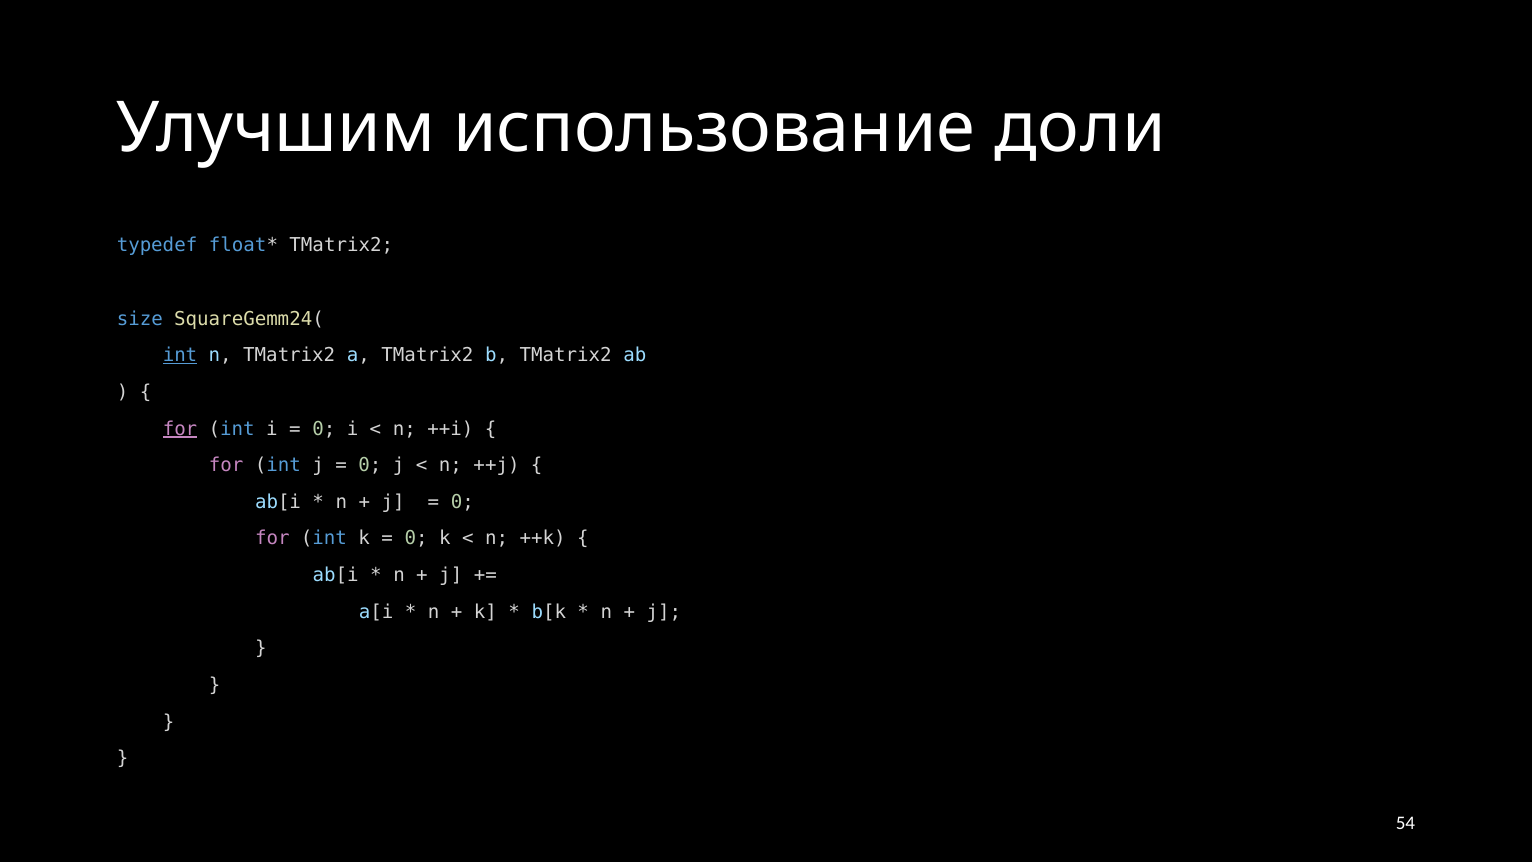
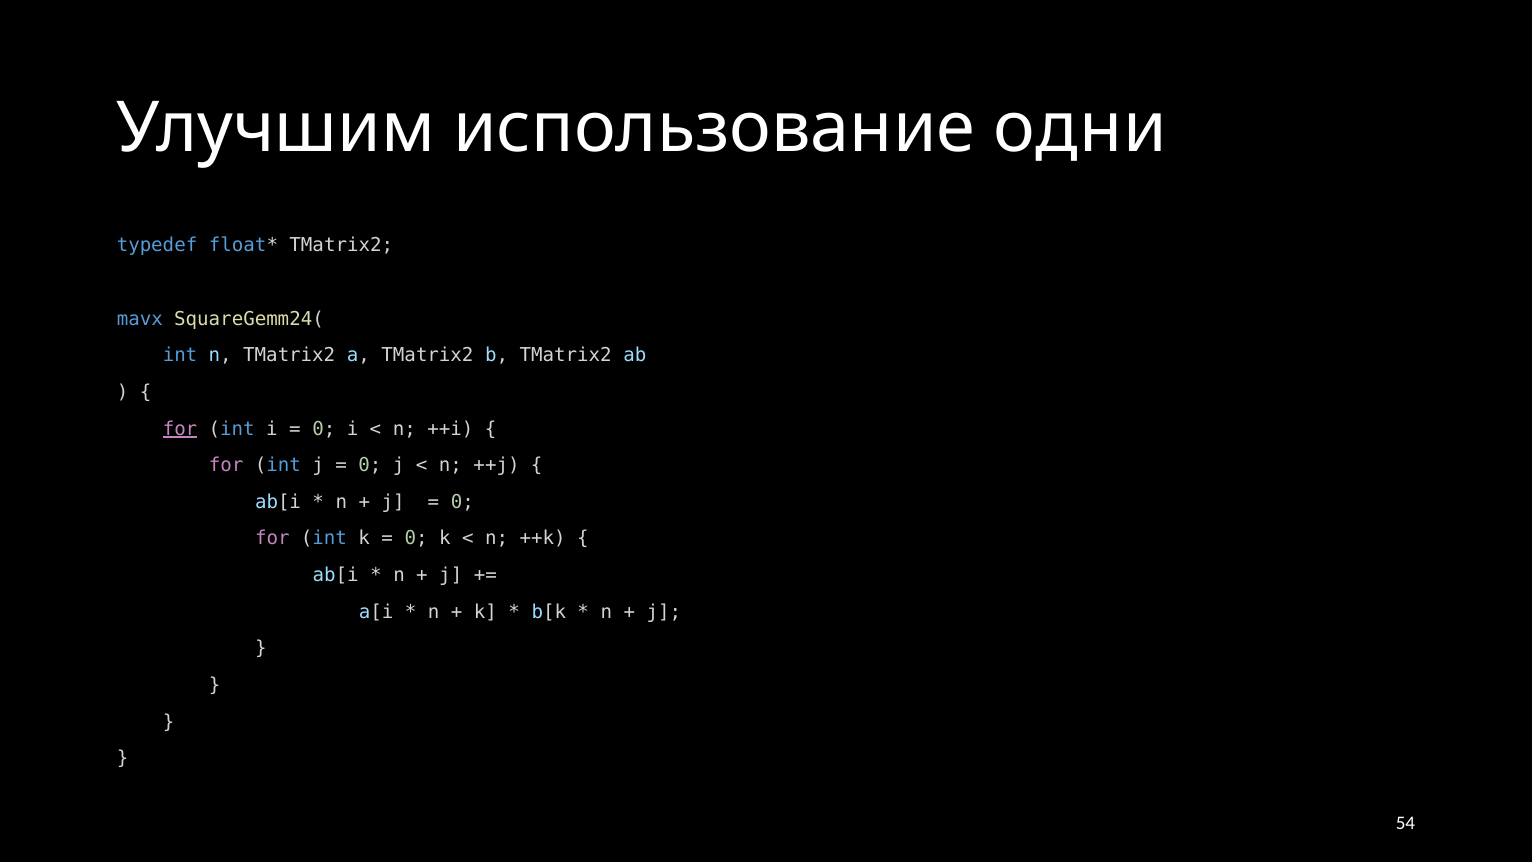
доли: доли -> одни (1080, 129)
size: size -> mavx (140, 319)
int underline: present -> none (180, 355)
